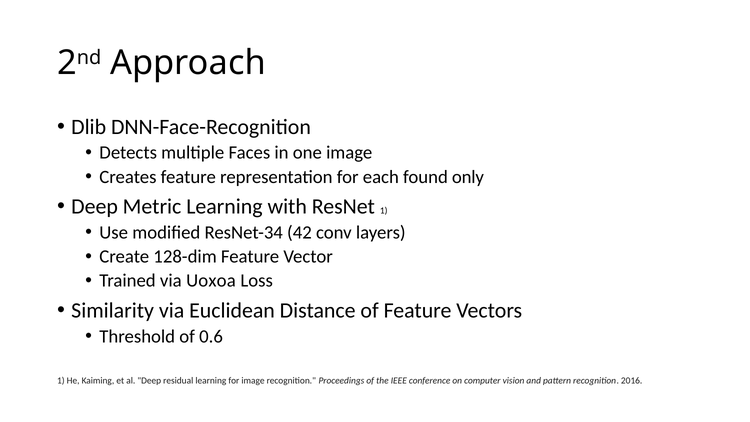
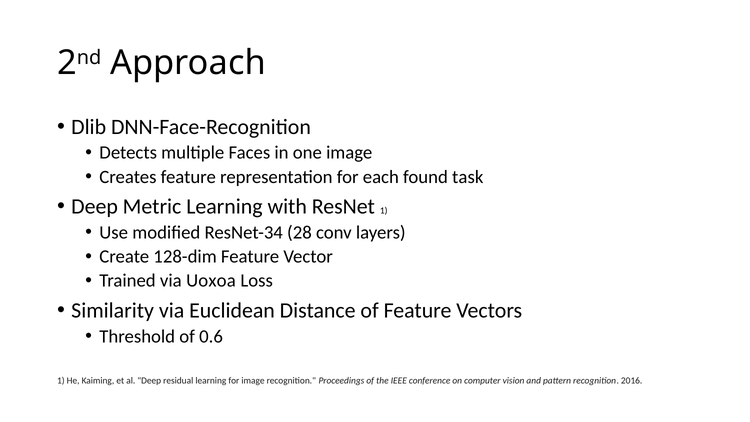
only: only -> task (468, 177)
42: 42 -> 28 (299, 232)
